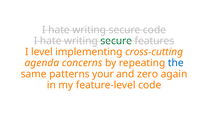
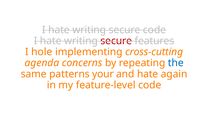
secure colour: green -> red (116, 41)
level: level -> hole (42, 52)
and zero: zero -> hate (148, 74)
